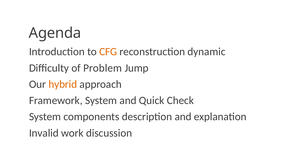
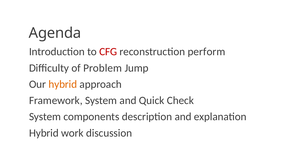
CFG colour: orange -> red (108, 52)
dynamic: dynamic -> perform (206, 52)
Invalid: Invalid -> Hybrid (44, 133)
